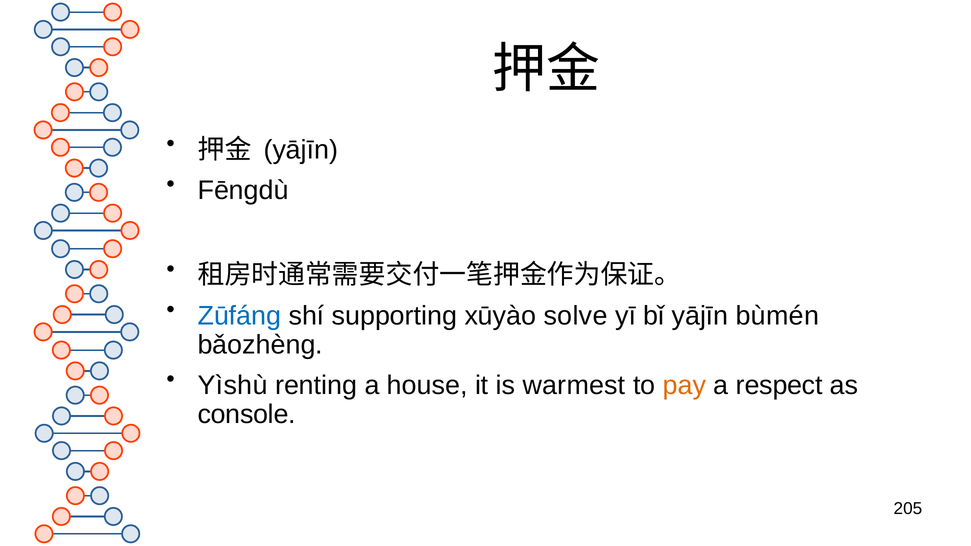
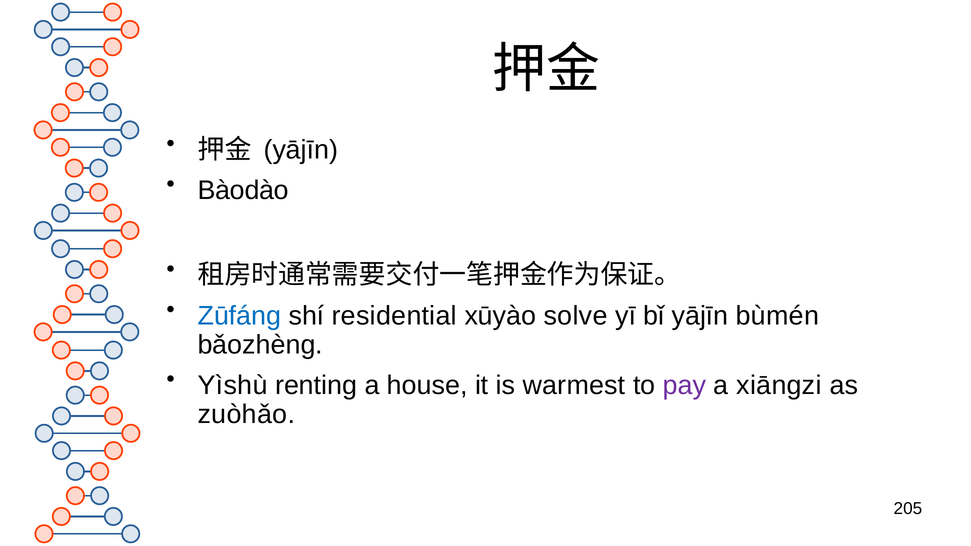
Fēngdù: Fēngdù -> Bàodào (243, 191)
supporting: supporting -> residential (394, 316)
pay colour: orange -> purple (684, 386)
respect: respect -> xiāngzi (779, 386)
console: console -> zuòhǎo (246, 415)
